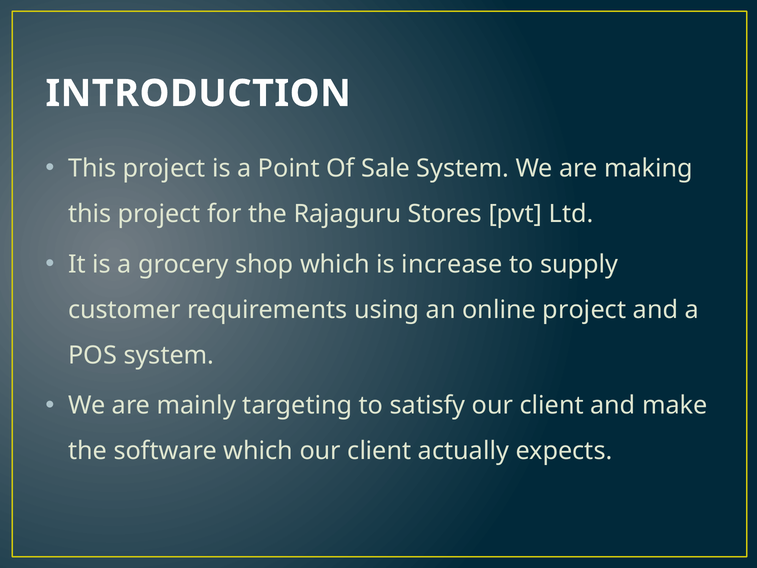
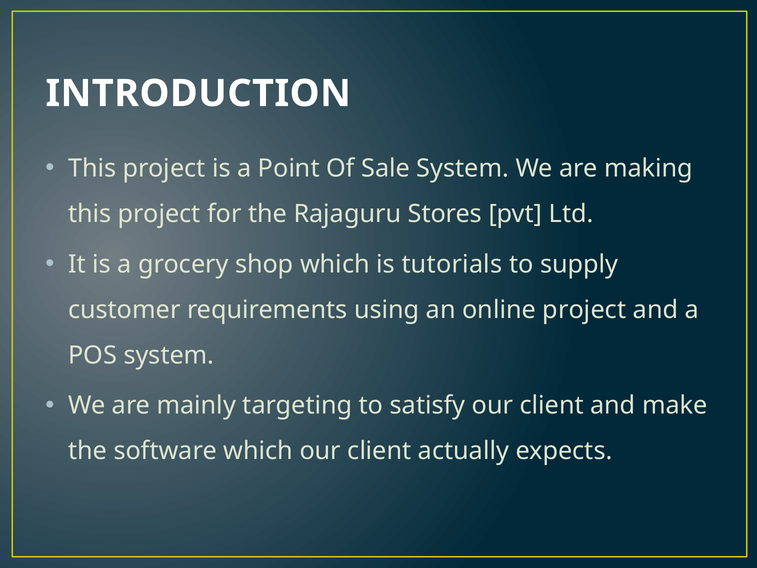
increase: increase -> tutorials (452, 264)
